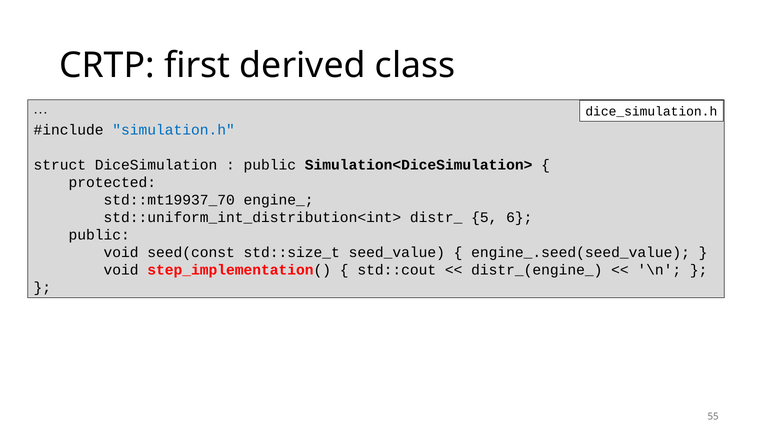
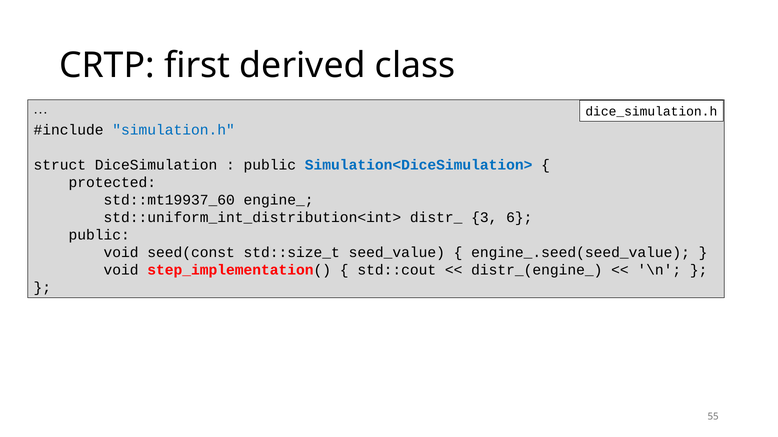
Simulation<DiceSimulation> colour: black -> blue (419, 165)
std::mt19937_70: std::mt19937_70 -> std::mt19937_60 (169, 200)
5: 5 -> 3 (484, 218)
